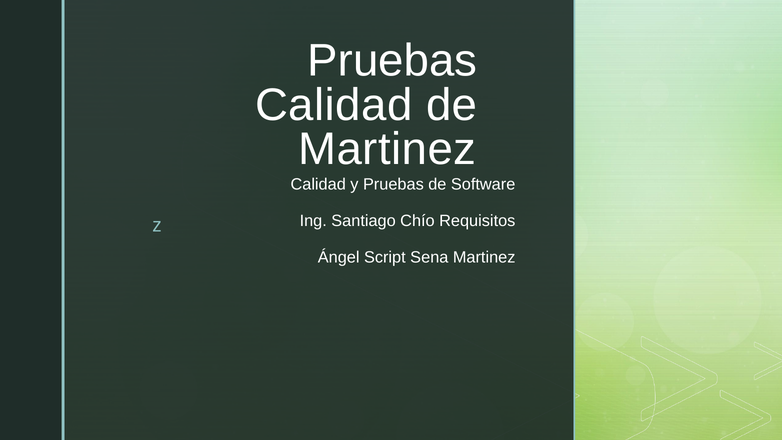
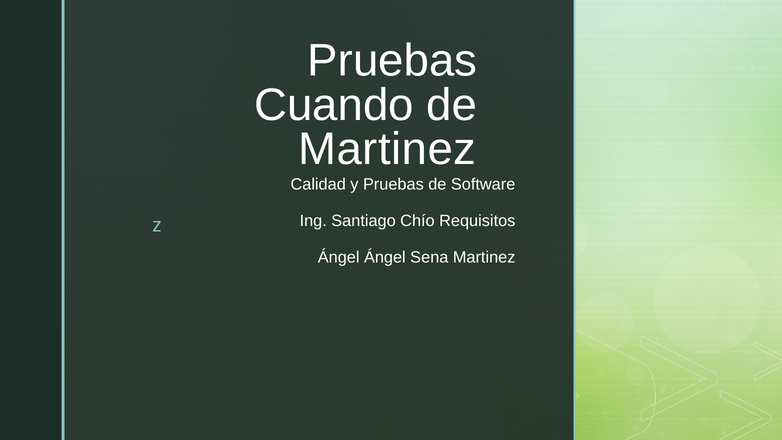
Calidad: Calidad -> Cuando (334, 105)
Ángel Script: Script -> Ángel (385, 257)
